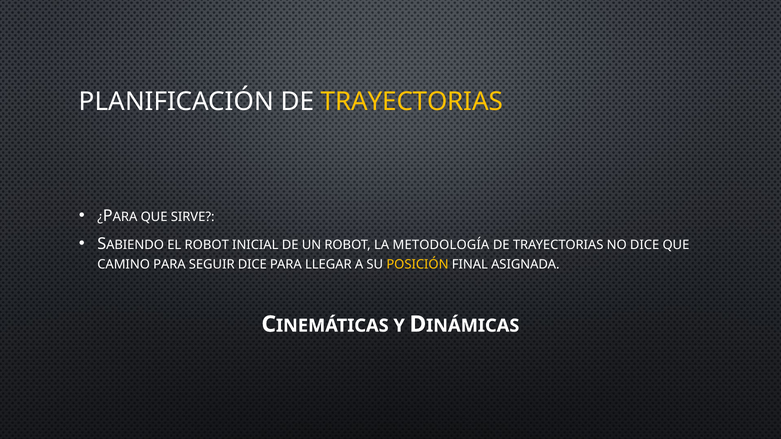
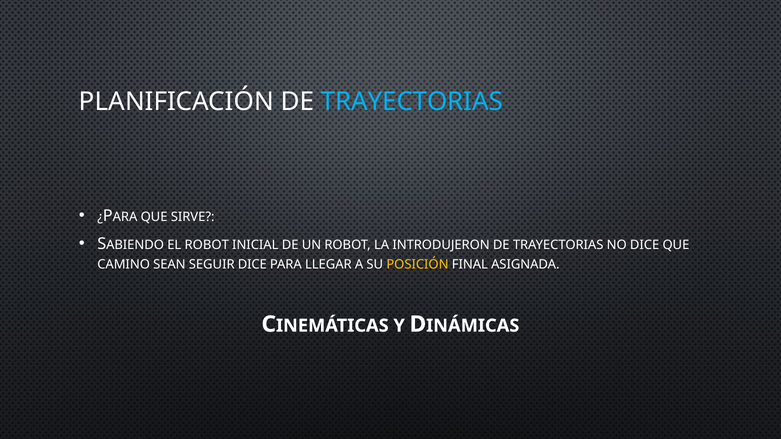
TRAYECTORIAS colour: yellow -> light blue (412, 102)
METODOLOGÍA: METODOLOGÍA -> INTRODUJERON (441, 245)
CAMINO PARA: PARA -> SEAN (169, 264)
